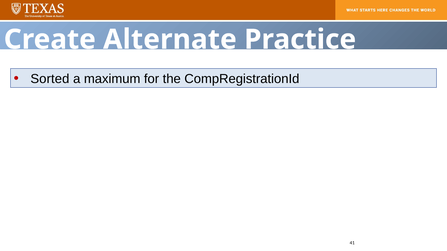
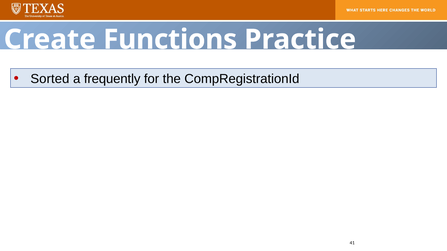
Alternate: Alternate -> Functions (170, 40)
maximum: maximum -> frequently (112, 79)
